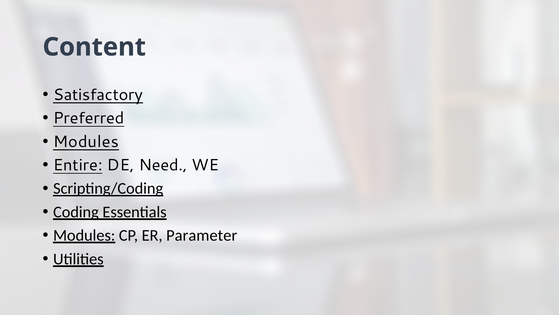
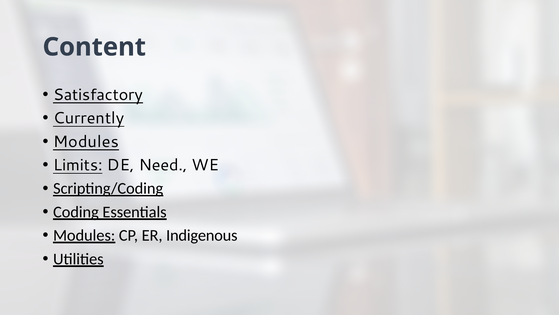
Preferred: Preferred -> Currently (89, 118)
Entire: Entire -> Limits (78, 165)
Parameter: Parameter -> Indigenous (202, 235)
